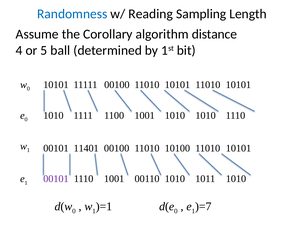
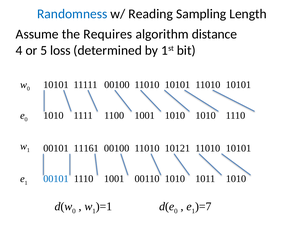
Corollary: Corollary -> Requires (108, 34)
ball: ball -> loss (60, 50)
11401: 11401 -> 11161 (86, 148)
10100: 10100 -> 10121 (177, 148)
00101 colour: purple -> blue (56, 179)
